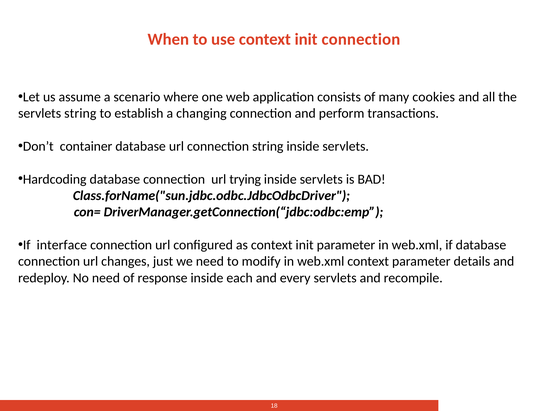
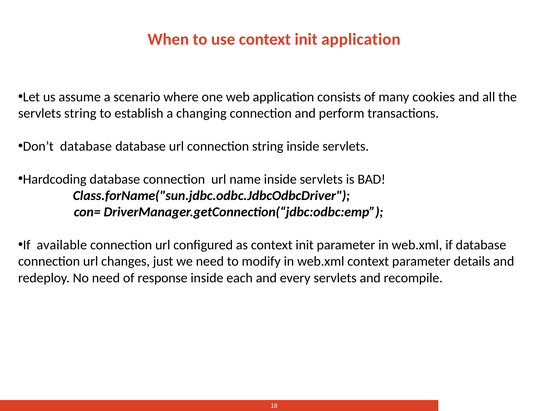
init connection: connection -> application (361, 39)
Don’t container: container -> database (86, 146)
trying: trying -> name (245, 179)
interface: interface -> available (62, 245)
